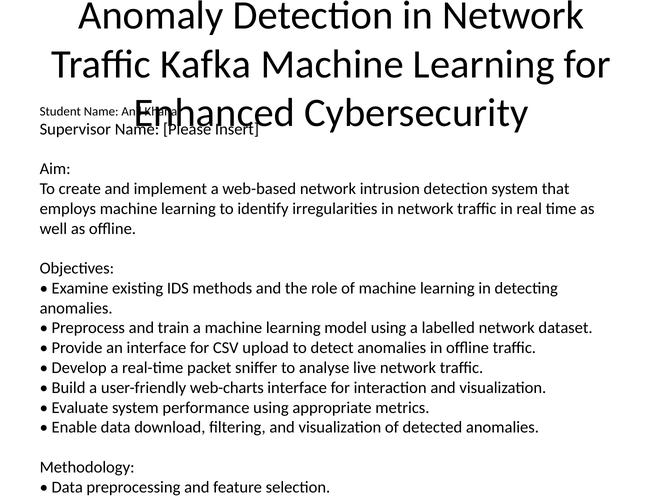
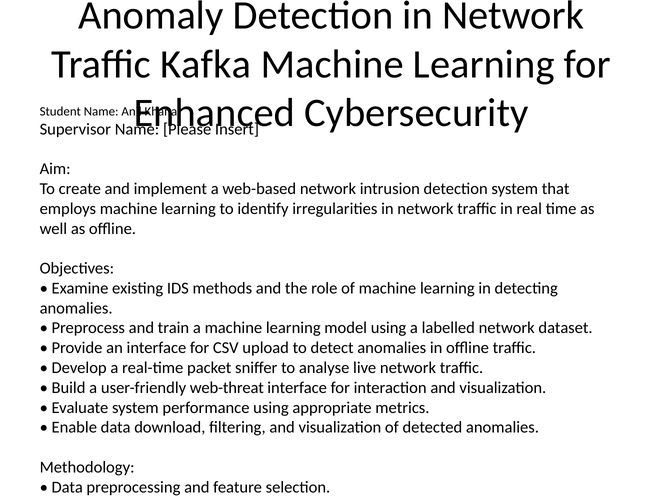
web-charts: web-charts -> web-threat (227, 388)
